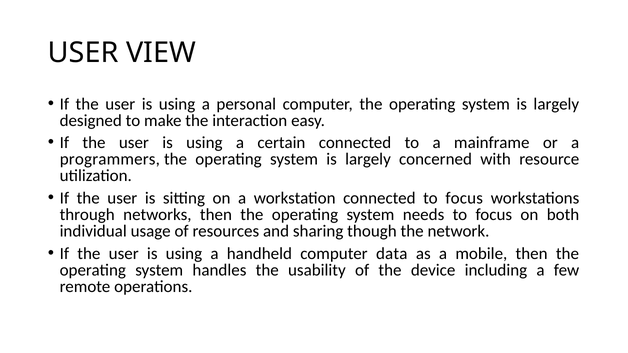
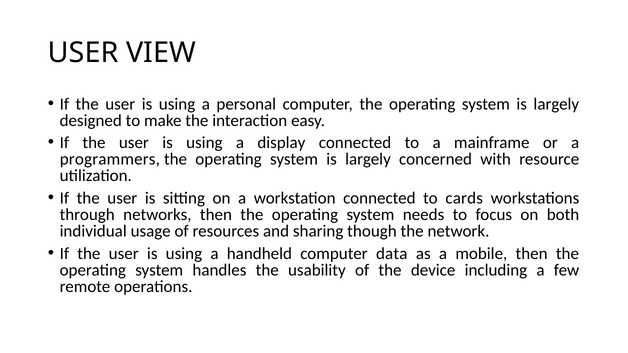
certain: certain -> display (281, 143)
connected to focus: focus -> cards (464, 198)
